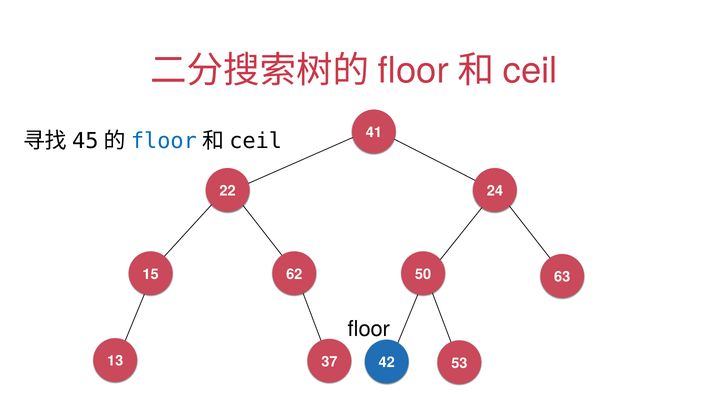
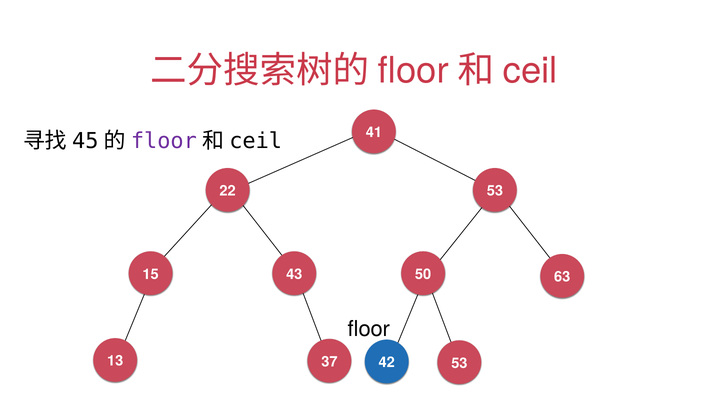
floor colour: blue -> purple (164, 141)
22 24: 24 -> 53 (495, 191)
62: 62 -> 43 (294, 274)
